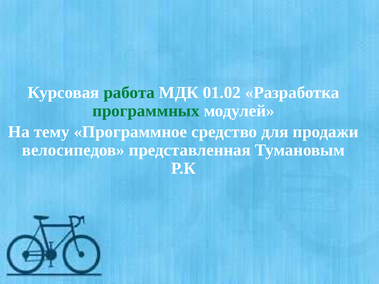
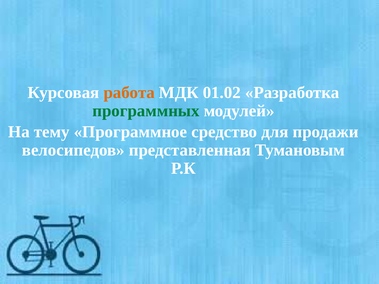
работа colour: green -> orange (129, 93)
